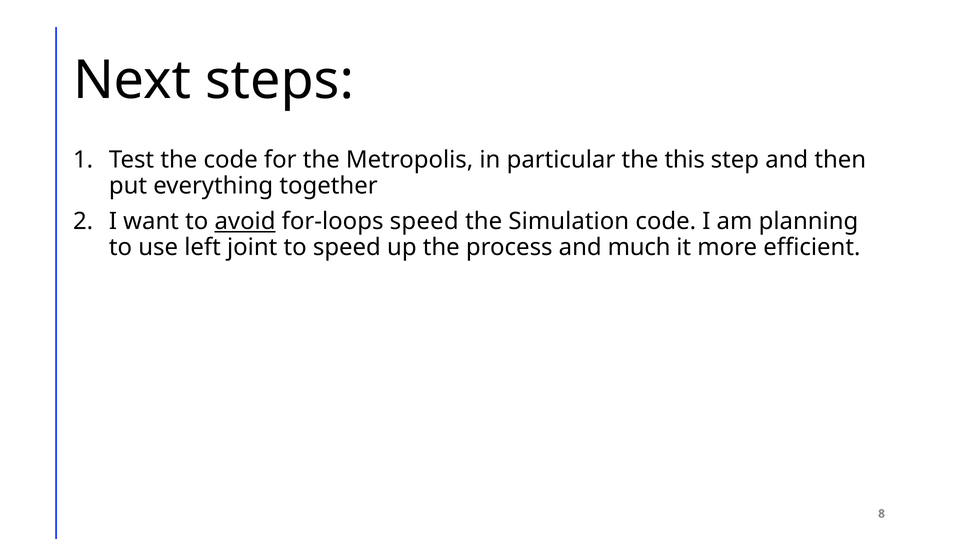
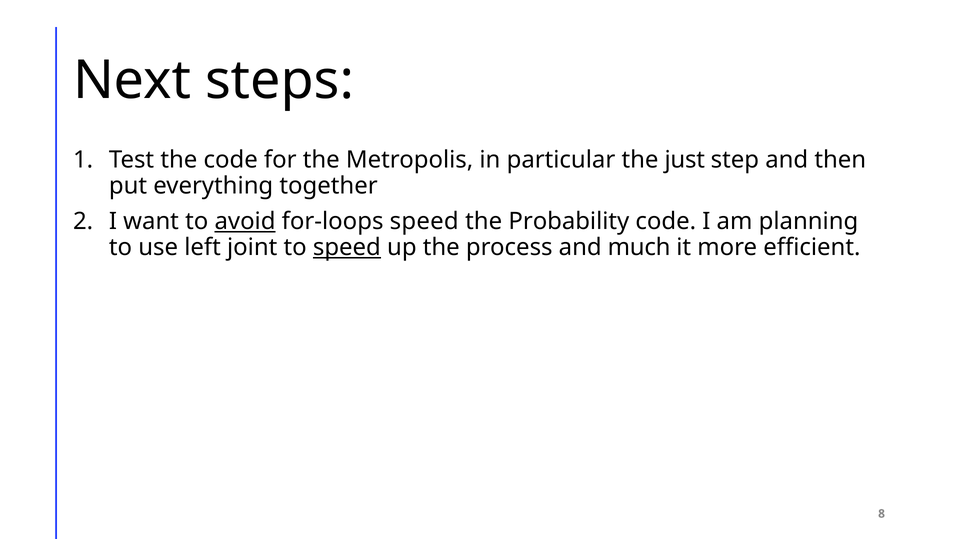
this: this -> just (685, 160)
Simulation: Simulation -> Probability (569, 222)
speed underline: none -> present (347, 247)
